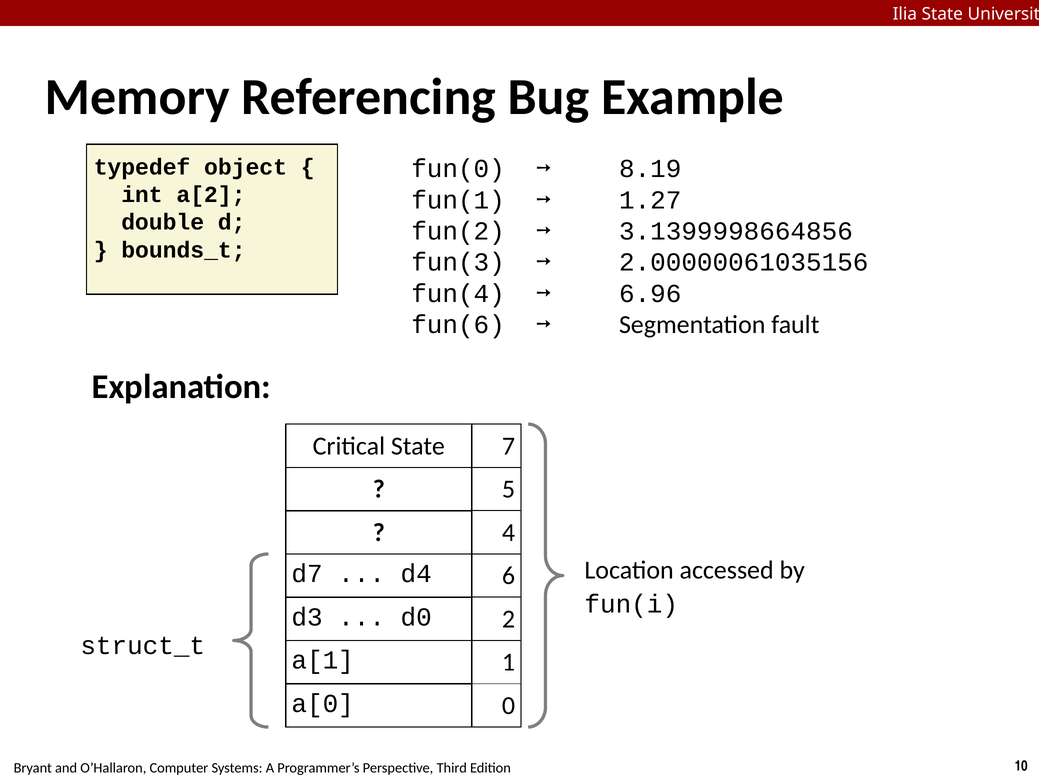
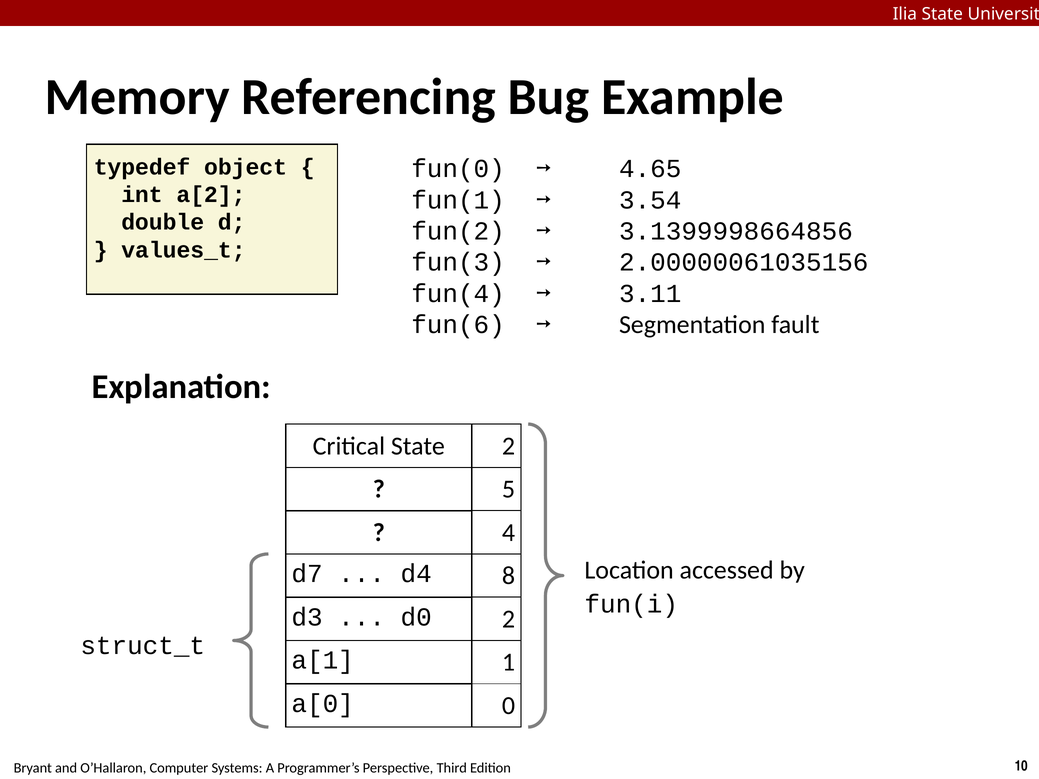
8.19: 8.19 -> 4.65 (650, 169)
1.27: 1.27 -> 3.54 (650, 200)
bounds_t: bounds_t -> values_t (183, 250)
6.96: 6.96 -> 3.11 (650, 294)
State 7: 7 -> 2 (509, 446)
6: 6 -> 8 (509, 576)
